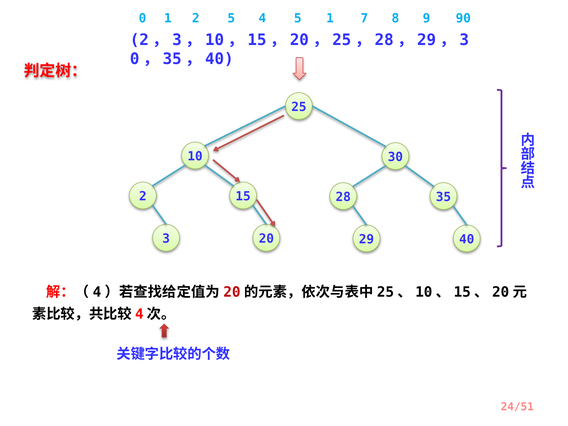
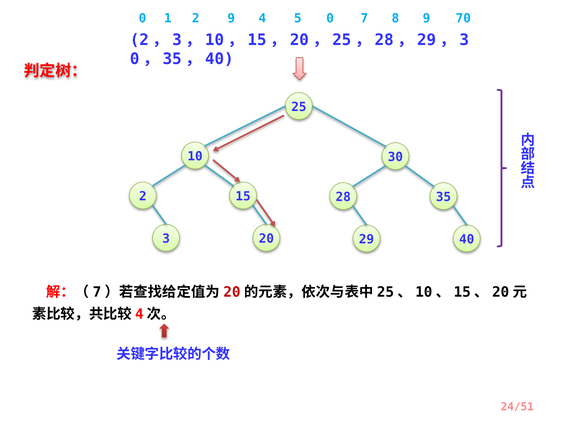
2 5: 5 -> 9 (231, 18)
5 1: 1 -> 0 (330, 18)
90: 90 -> 70 (463, 18)
4: 4 -> 7 (97, 292)
